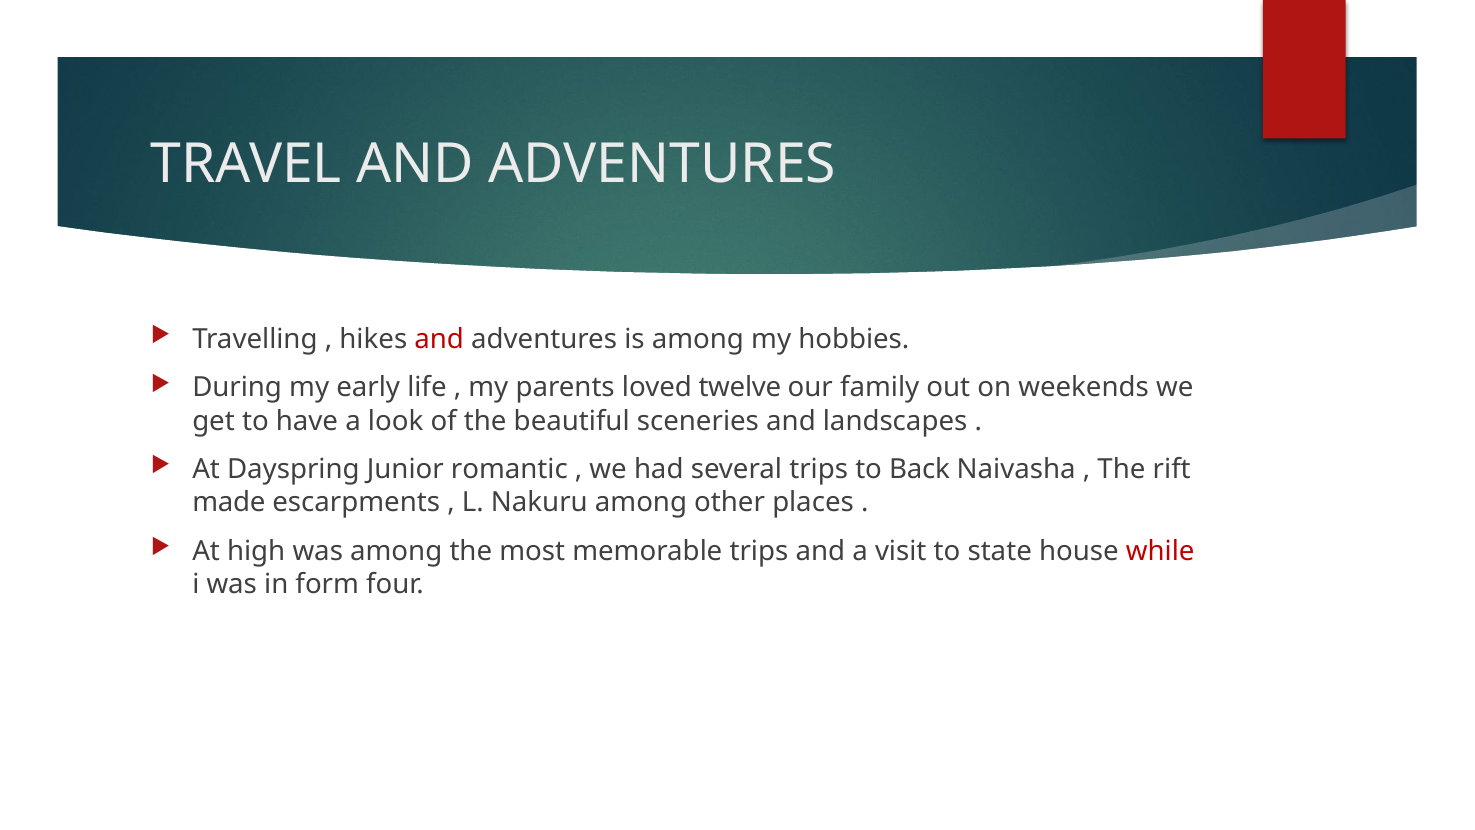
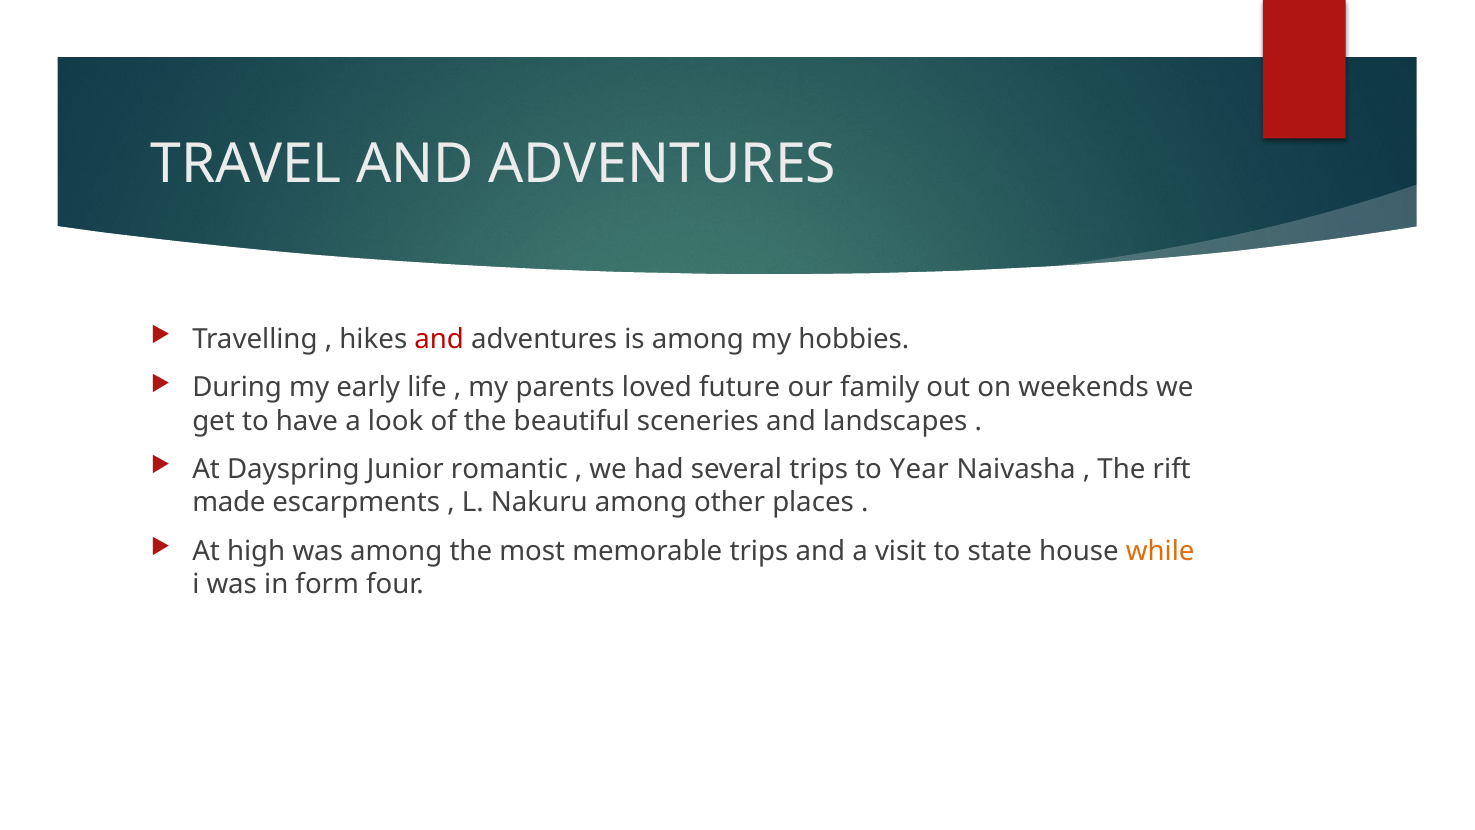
twelve: twelve -> future (740, 388)
Back: Back -> Year (919, 469)
while colour: red -> orange (1160, 551)
